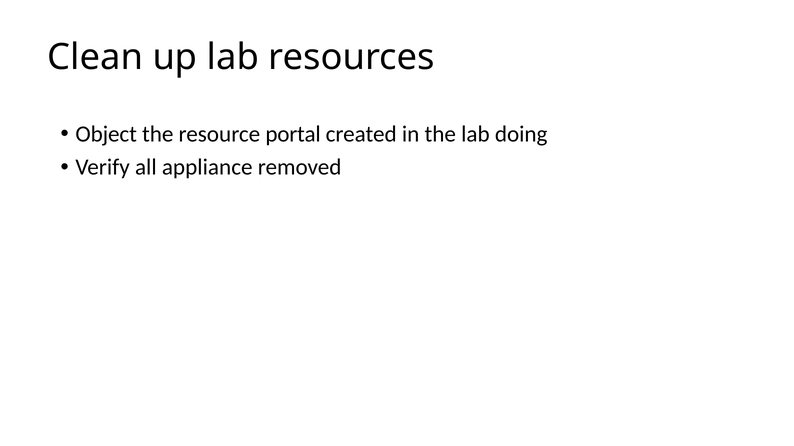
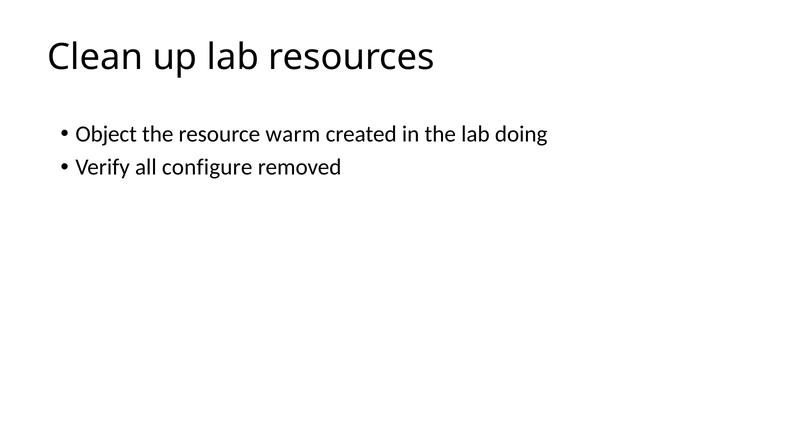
portal: portal -> warm (293, 134)
appliance: appliance -> configure (207, 168)
